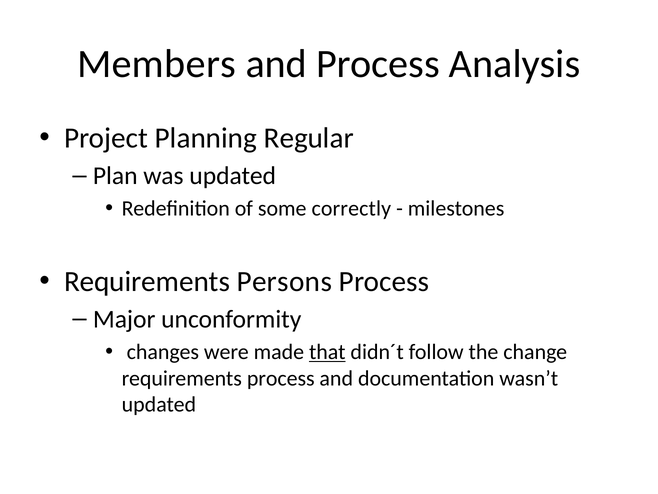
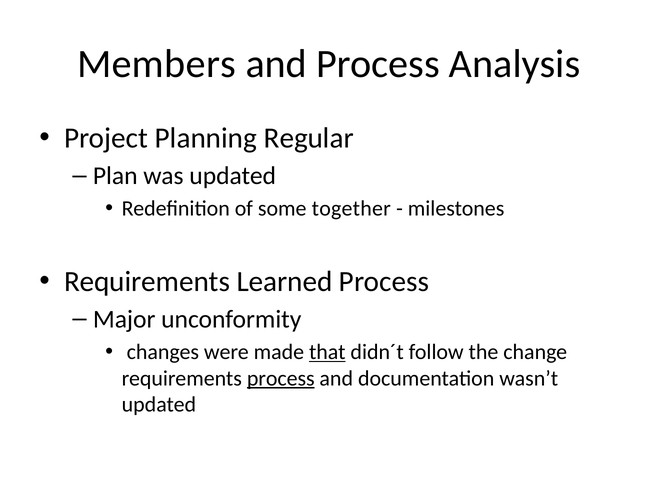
correctly: correctly -> together (351, 208)
Persons: Persons -> Learned (285, 281)
process underline: none -> present (281, 378)
